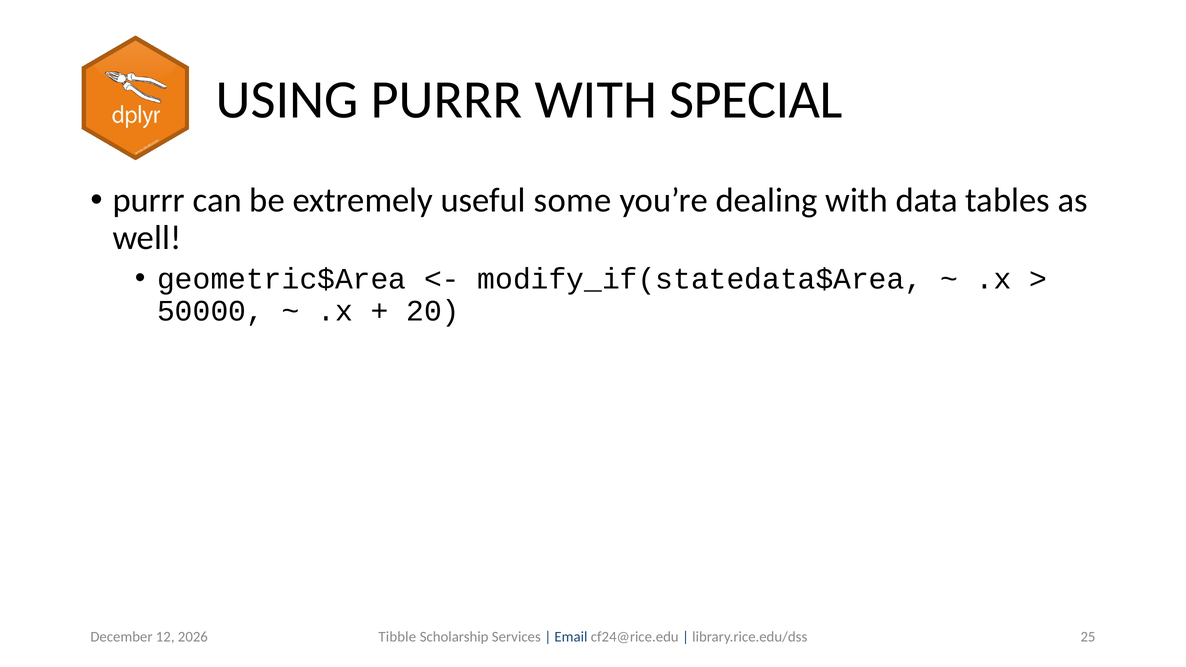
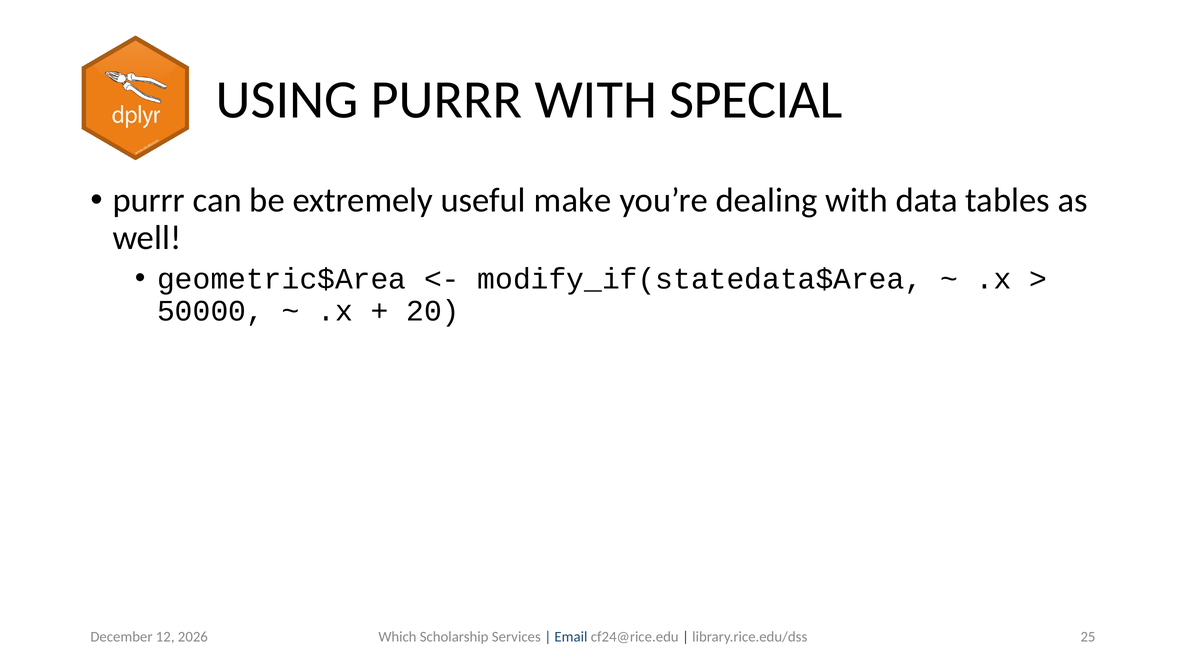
some: some -> make (573, 201)
Tibble: Tibble -> Which (397, 637)
